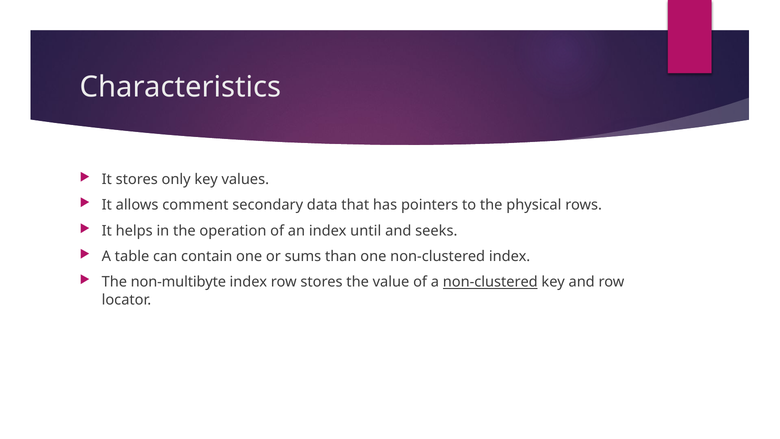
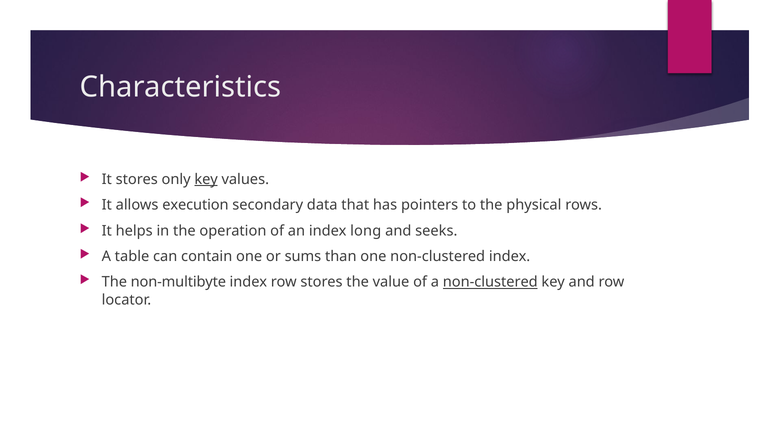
key underline: none -> present (206, 179)
comment: comment -> execution (195, 205)
until: until -> long (366, 231)
